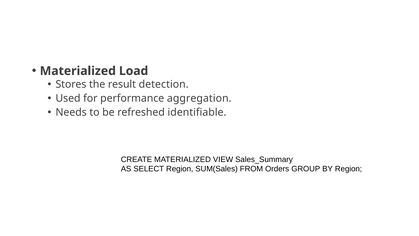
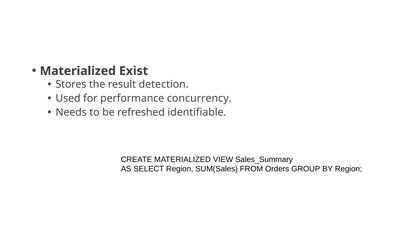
Load: Load -> Exist (134, 71)
aggregation: aggregation -> concurrency (199, 98)
